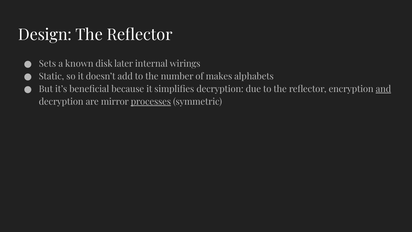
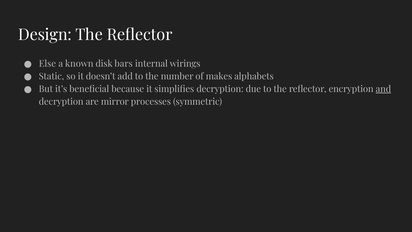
Sets: Sets -> Else (47, 64)
later: later -> bars (124, 64)
processes underline: present -> none (151, 102)
